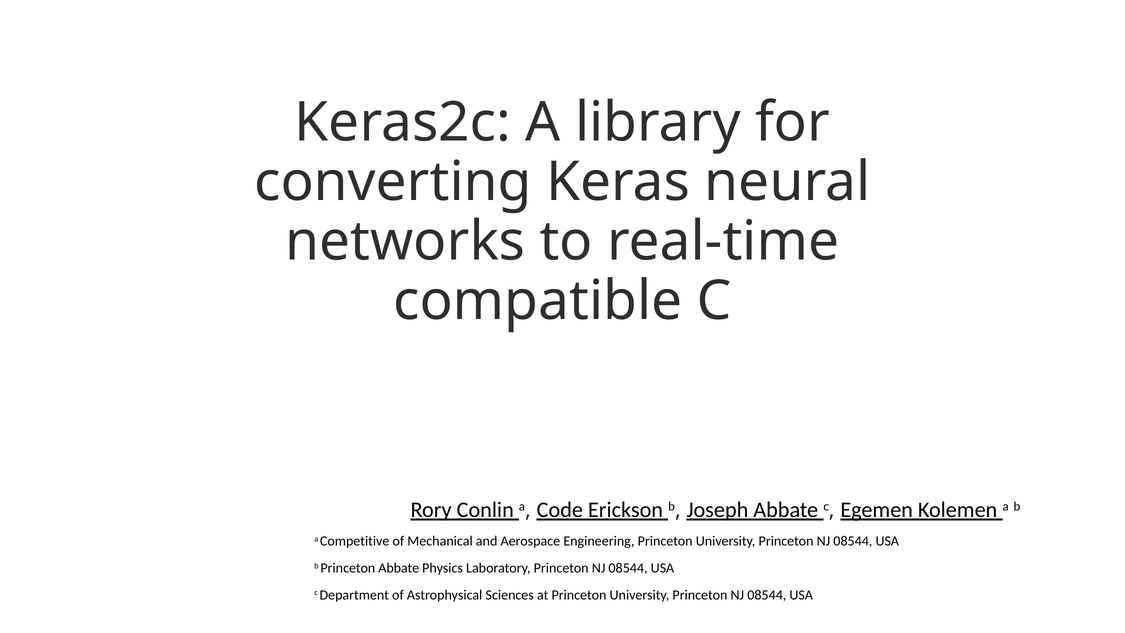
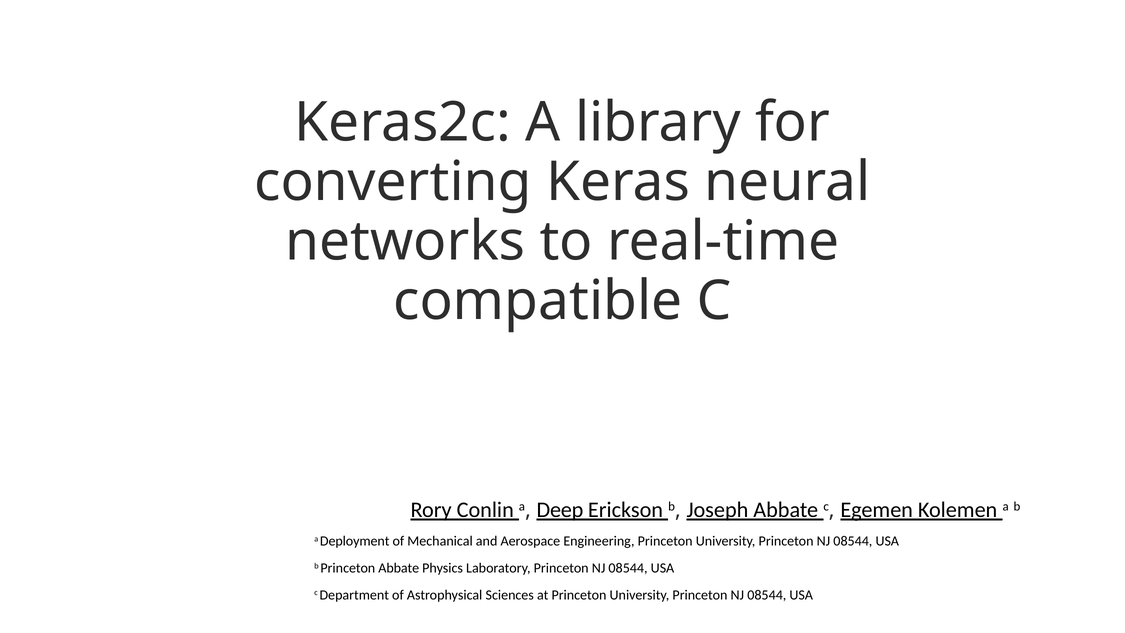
Code: Code -> Deep (560, 510)
Competitive: Competitive -> Deployment (355, 541)
